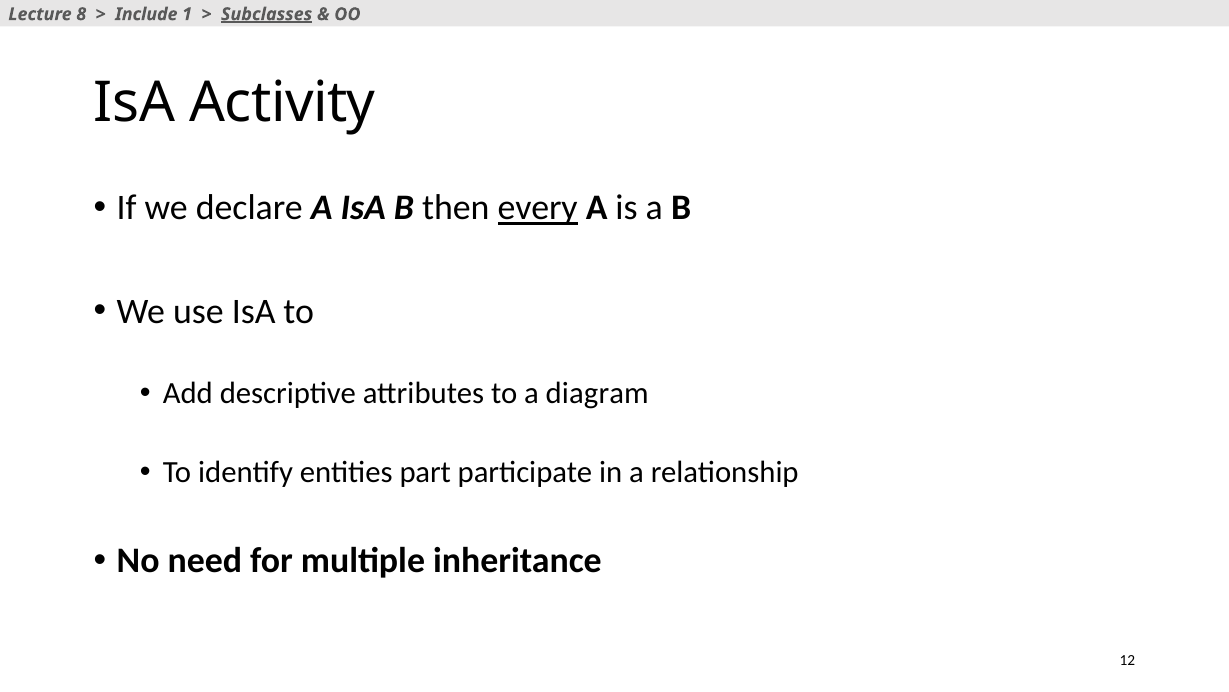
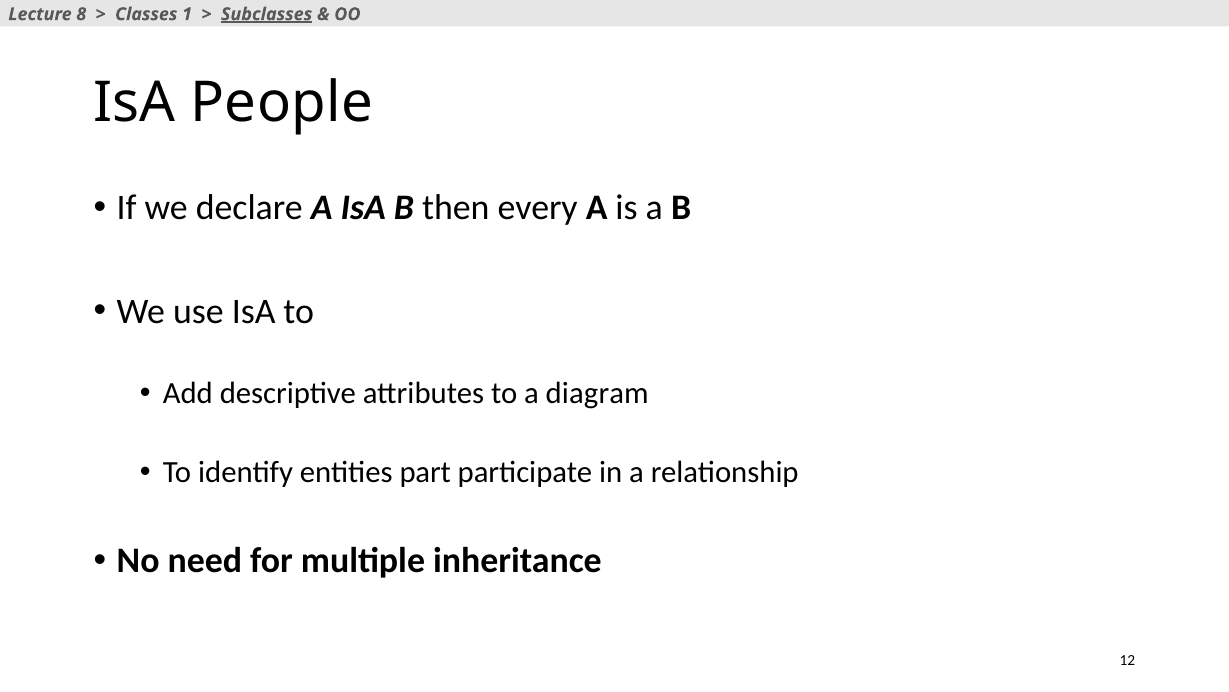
Include: Include -> Classes (146, 14)
Activity: Activity -> People (282, 103)
every underline: present -> none (538, 208)
